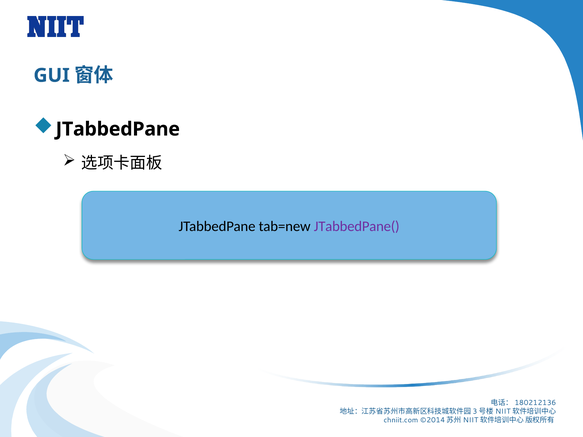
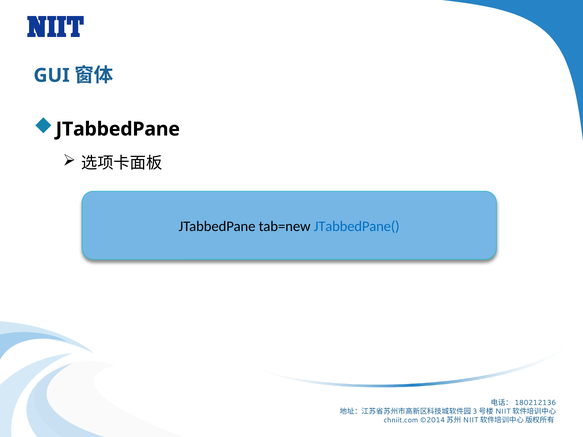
JTabbedPane( colour: purple -> blue (357, 226)
